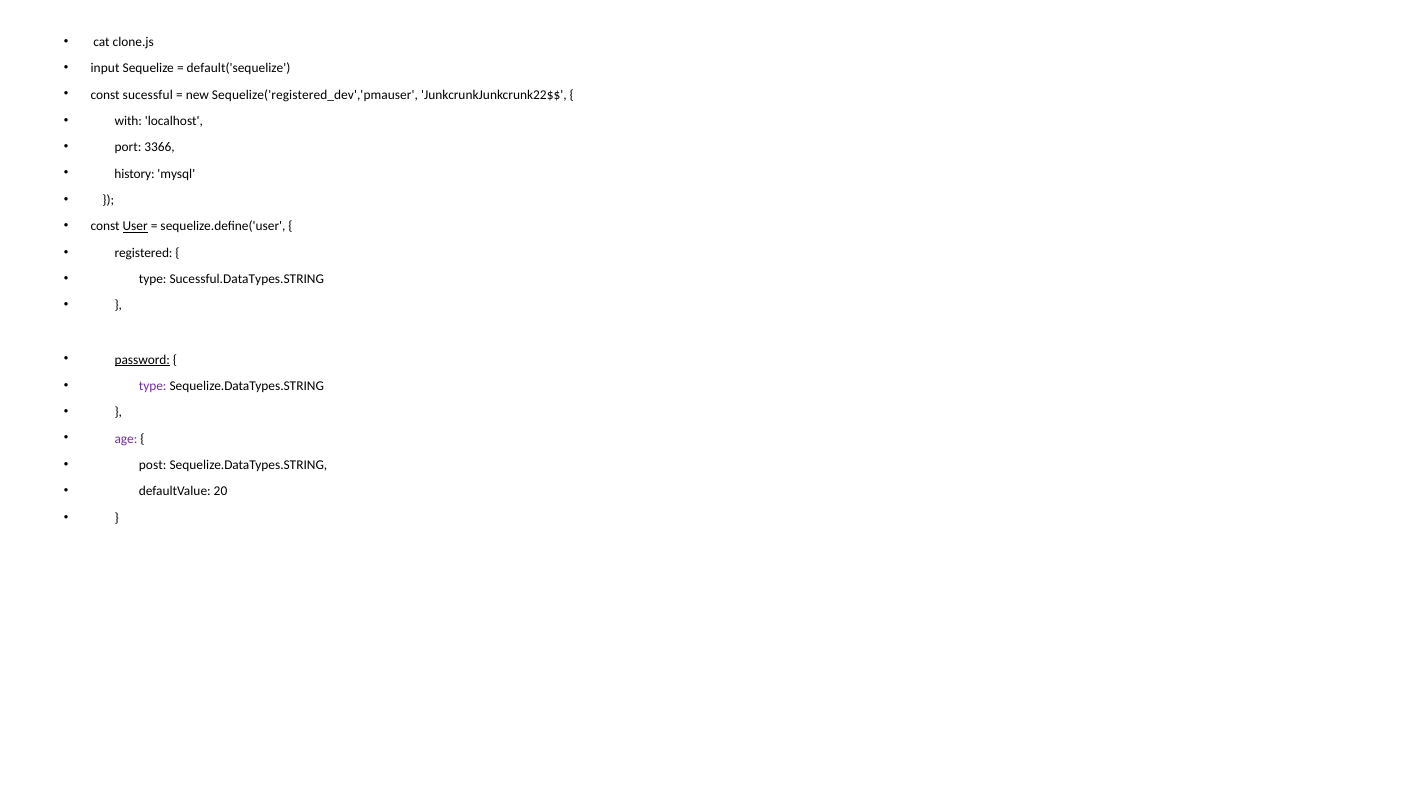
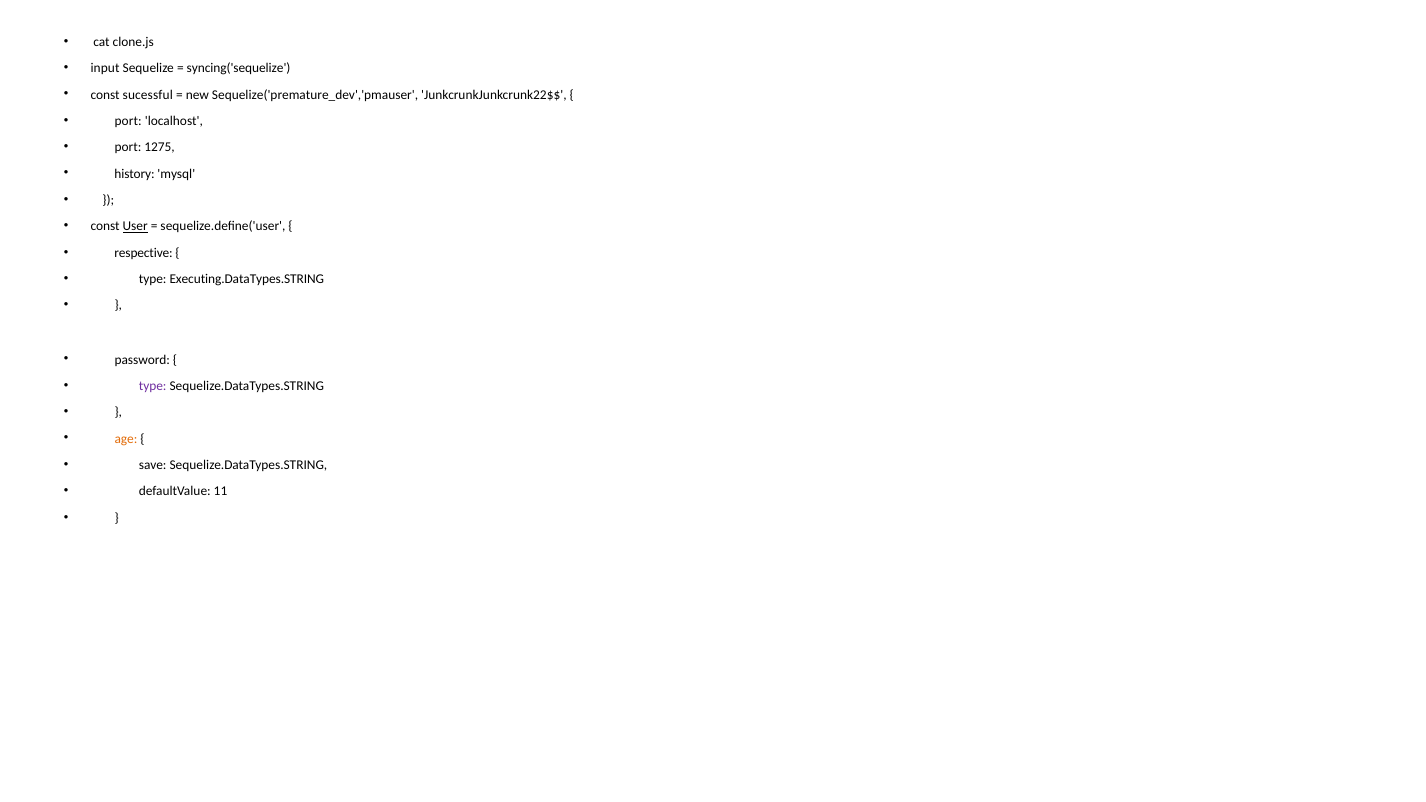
default('sequelize: default('sequelize -> syncing('sequelize (239, 68)
Sequelize('registered_dev','pmauser: Sequelize('registered_dev','pmauser -> Sequelize('premature_dev','pmauser (315, 95)
with: with -> port (128, 121)
3366: 3366 -> 1275 (160, 147)
registered: registered -> respective (144, 253)
Sucessful.DataTypes.STRING: Sucessful.DataTypes.STRING -> Executing.DataTypes.STRING (247, 279)
password underline: present -> none (142, 360)
age colour: purple -> orange (126, 439)
post: post -> save (153, 465)
20: 20 -> 11 (221, 492)
